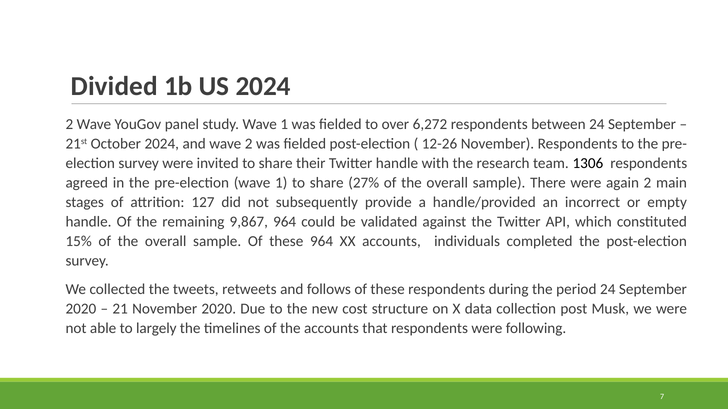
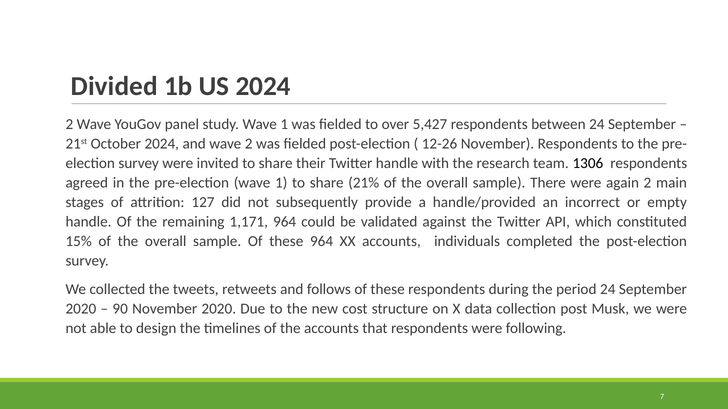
6,272: 6,272 -> 5,427 (430, 124)
27%: 27% -> 21% (364, 183)
9,867: 9,867 -> 1,171 (249, 222)
21: 21 -> 90 (120, 309)
largely: largely -> design (156, 328)
